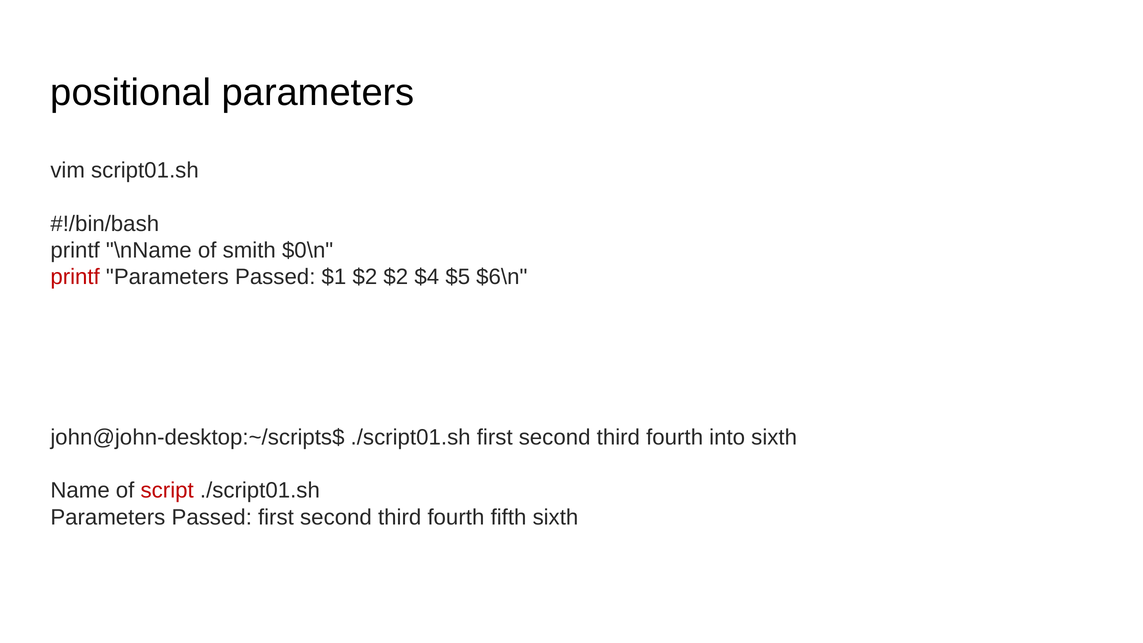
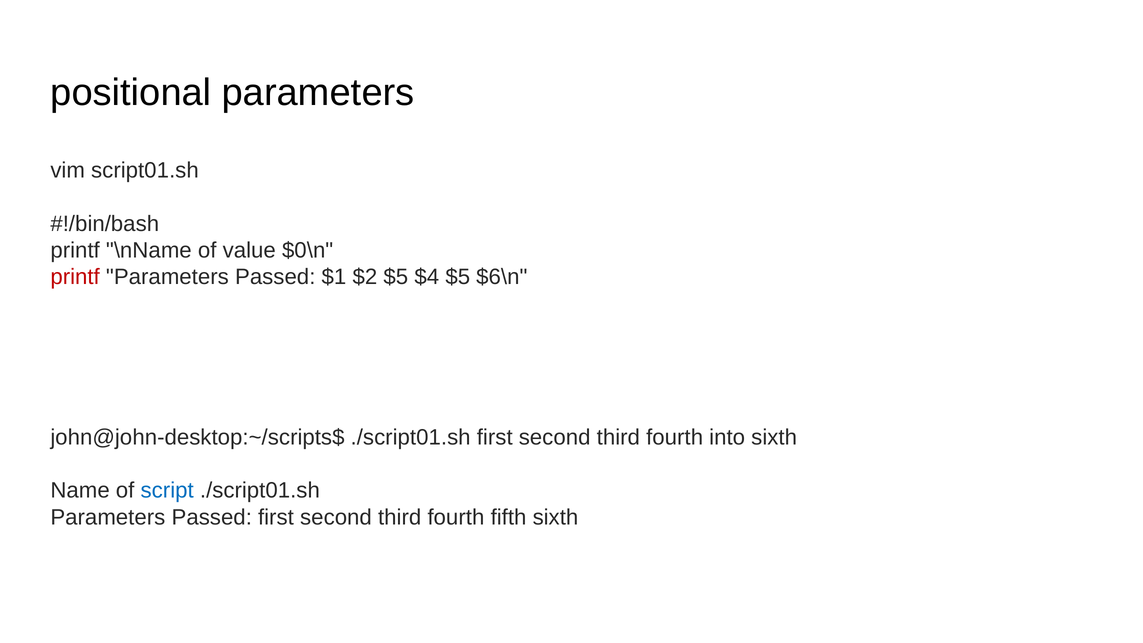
smith: smith -> value (249, 250)
$2 $2: $2 -> $5 (396, 277)
script colour: red -> blue (167, 491)
